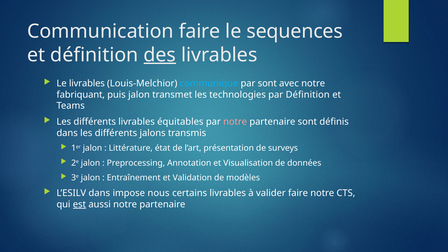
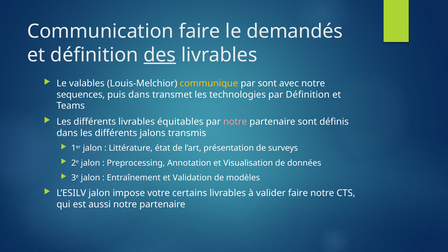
sequences: sequences -> demandés (295, 31)
Le livrables: livrables -> valables (87, 83)
communique colour: light blue -> yellow (209, 83)
fabriquant: fabriquant -> sequences (81, 95)
puis jalon: jalon -> dans (139, 95)
L’ESILV dans: dans -> jalon (99, 193)
nous: nous -> votre (159, 193)
est underline: present -> none (79, 204)
